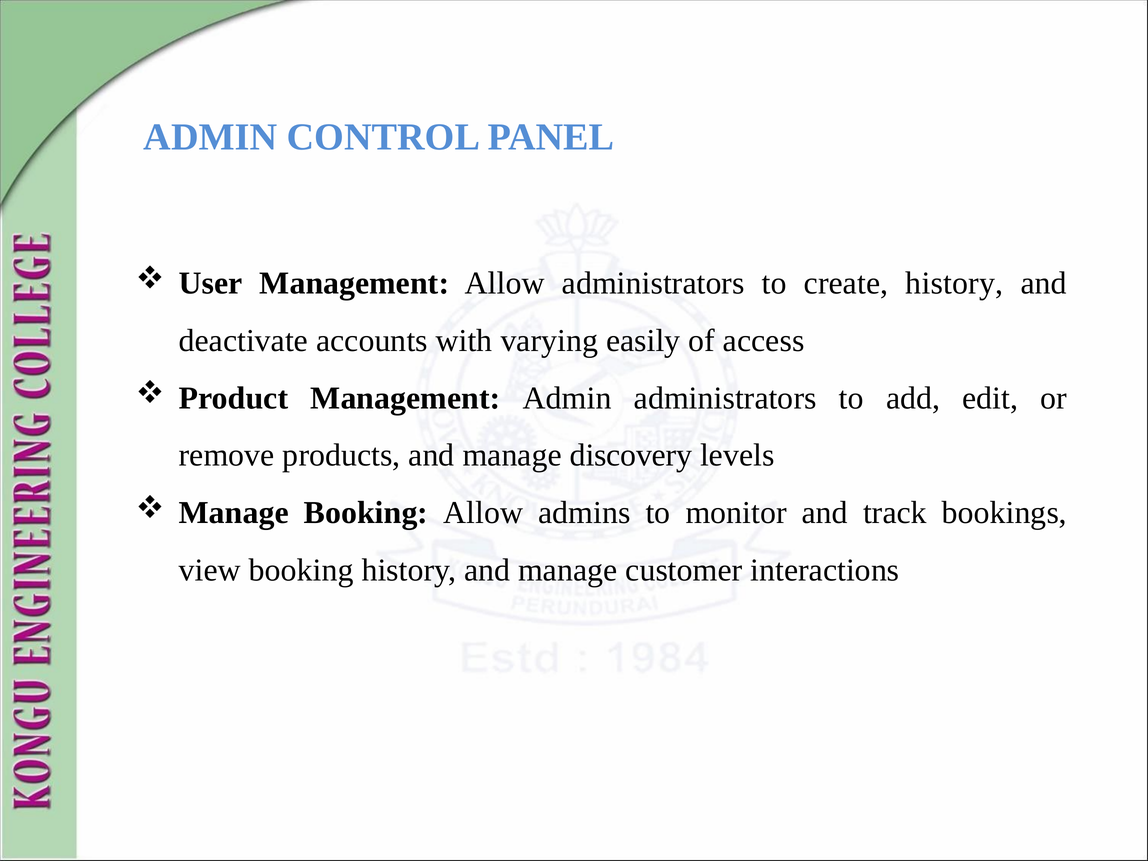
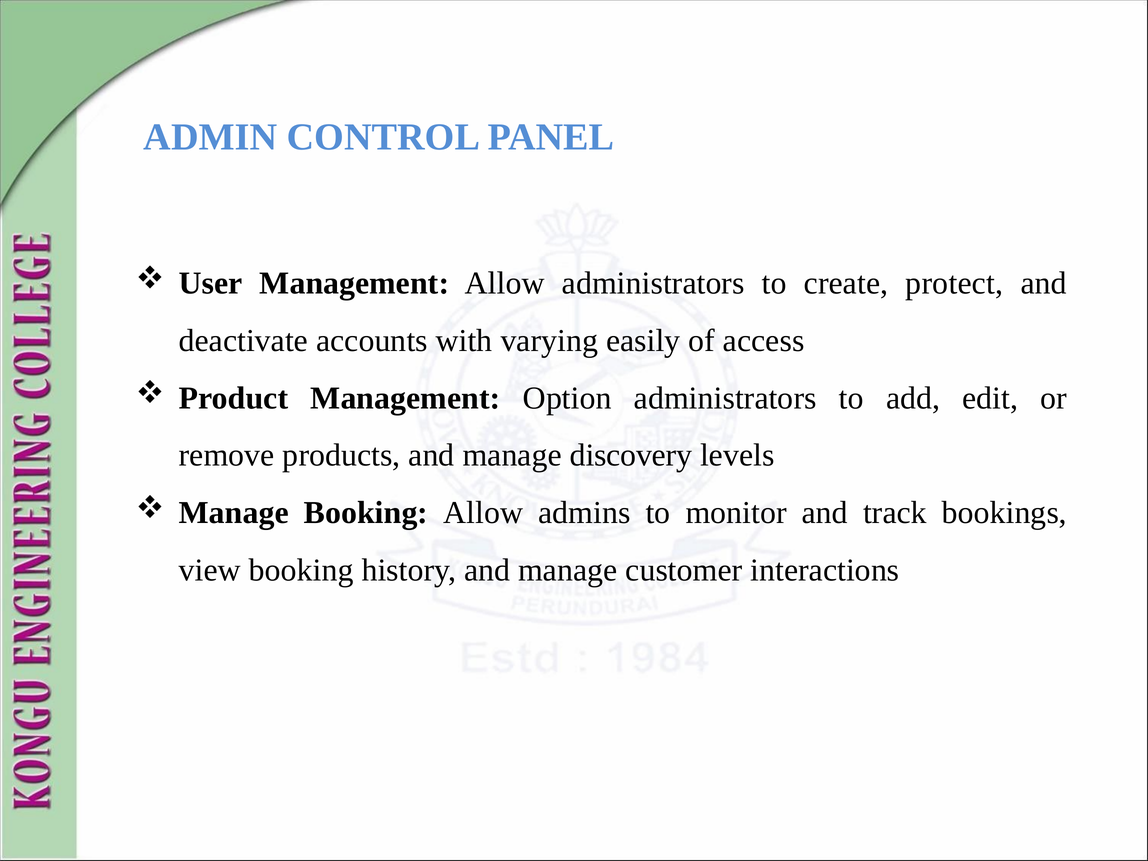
create history: history -> protect (954, 283)
Management Admin: Admin -> Option (567, 398)
